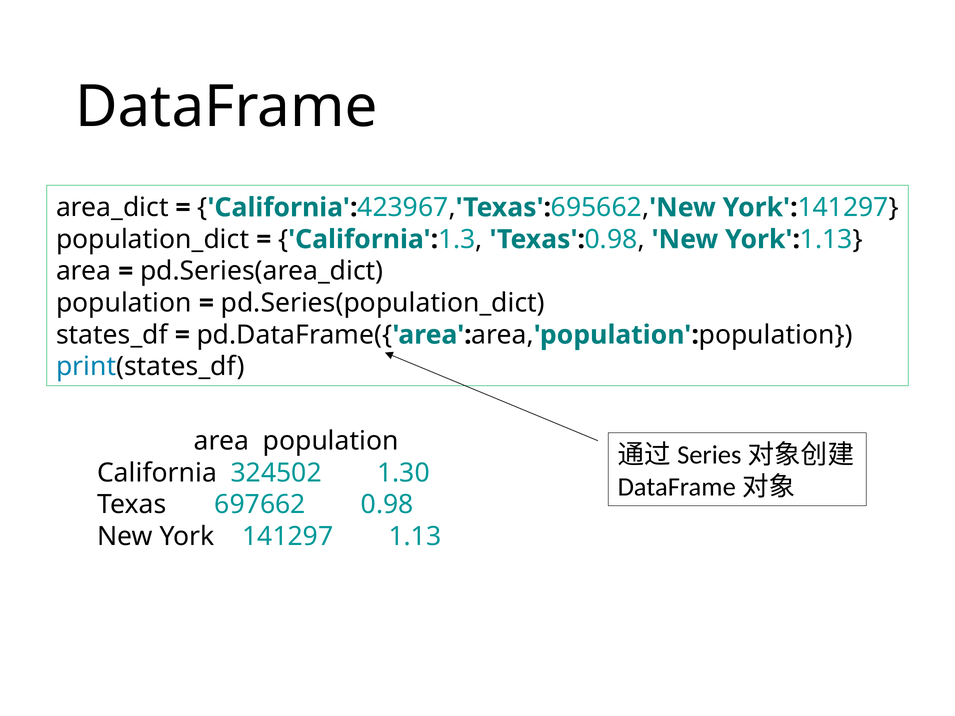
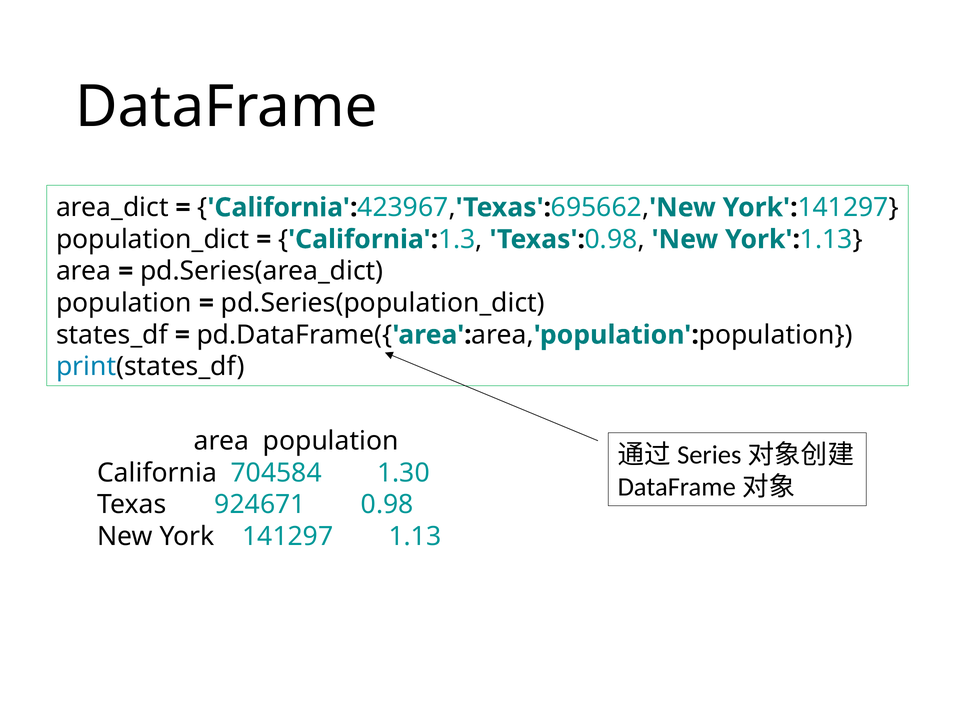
324502: 324502 -> 704584 (276, 473)
697662: 697662 -> 924671 (260, 505)
